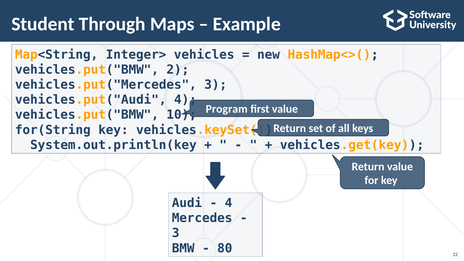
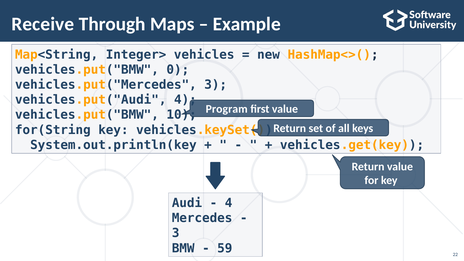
Student: Student -> Receive (43, 24)
2: 2 -> 0 (178, 70)
80: 80 -> 59 (225, 248)
